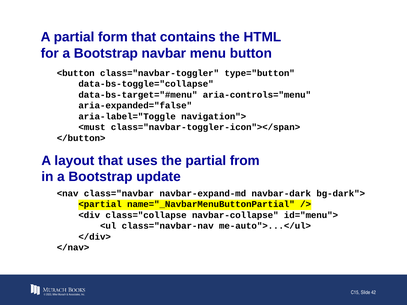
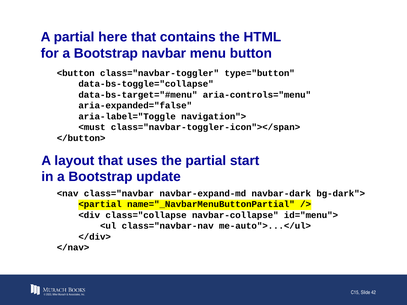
form: form -> here (113, 37)
from: from -> start (245, 161)
